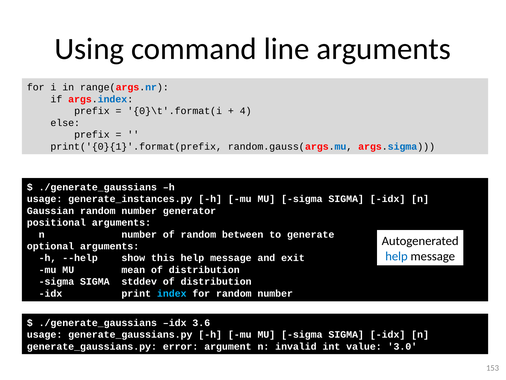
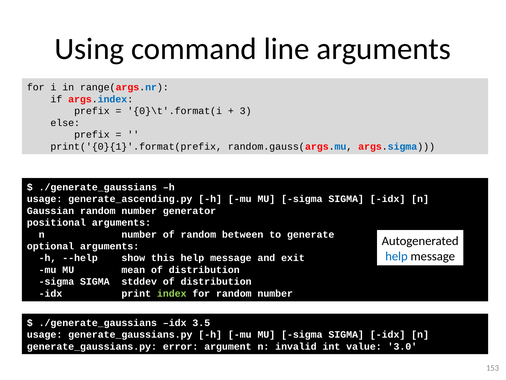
4: 4 -> 3 (246, 111)
generate_instances.py: generate_instances.py -> generate_ascending.py (130, 199)
index colour: light blue -> light green (172, 293)
3.6: 3.6 -> 3.5 (201, 322)
